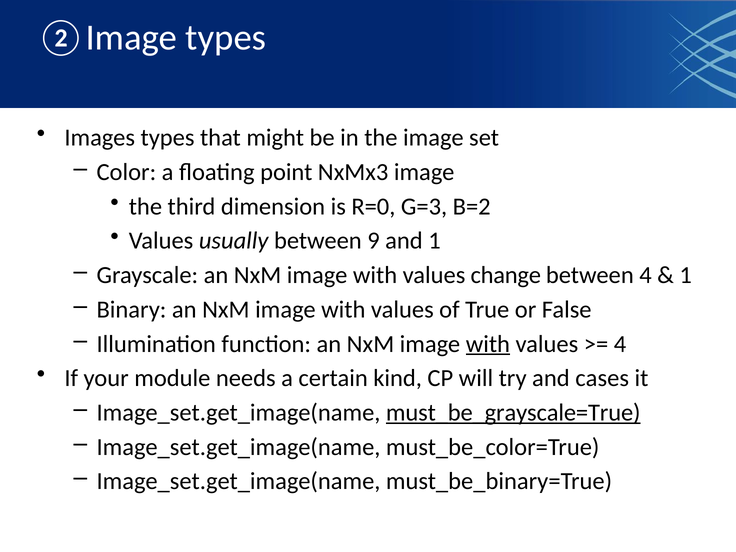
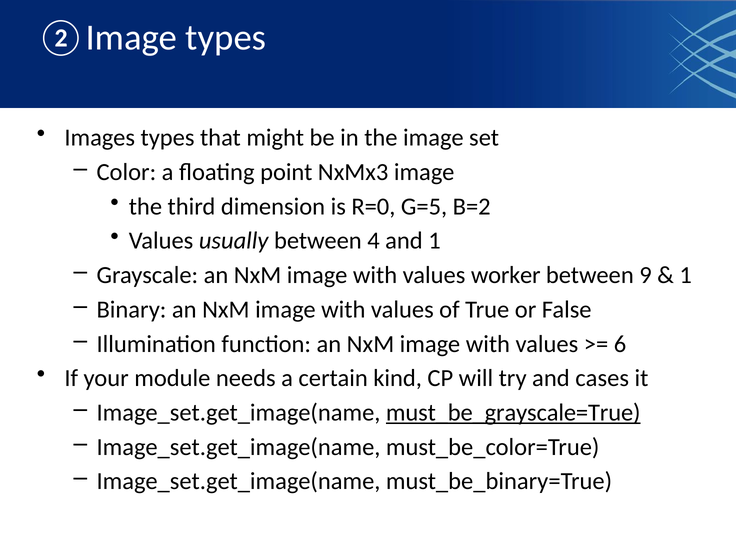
G=3: G=3 -> G=5 (424, 207)
9: 9 -> 4 (374, 241)
change: change -> worker (506, 275)
between 4: 4 -> 9 (646, 275)
with underline: present -> none (488, 344)
4: 4 -> 6 (620, 344)
